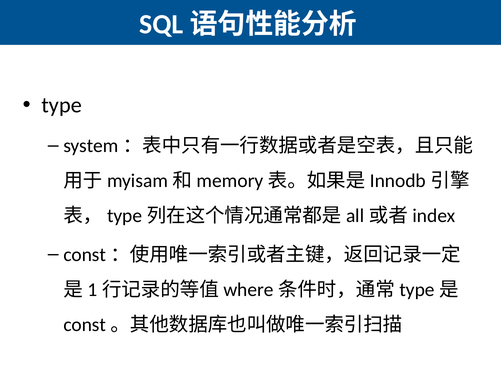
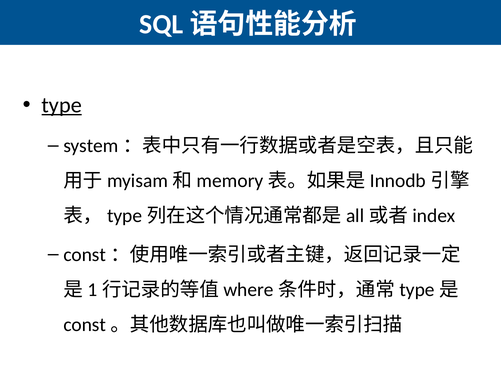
type underline: none -> present (62, 105)
